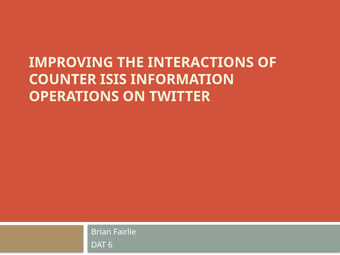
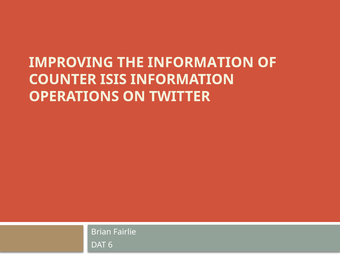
THE INTERACTIONS: INTERACTIONS -> INFORMATION (201, 62)
